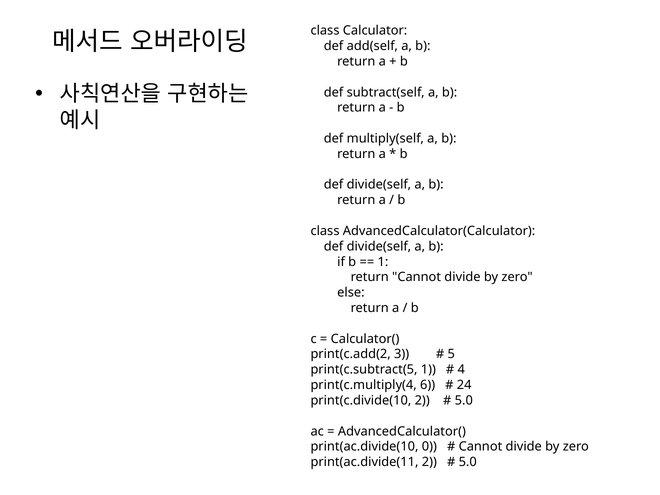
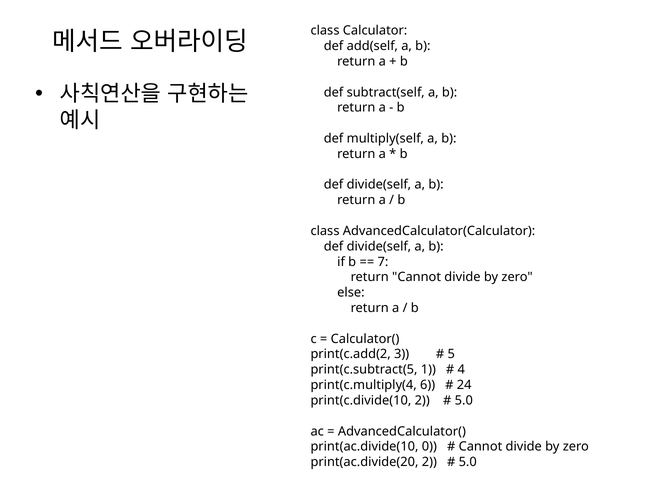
1: 1 -> 7 (383, 262)
print(ac.divide(11: print(ac.divide(11 -> print(ac.divide(20 (364, 462)
